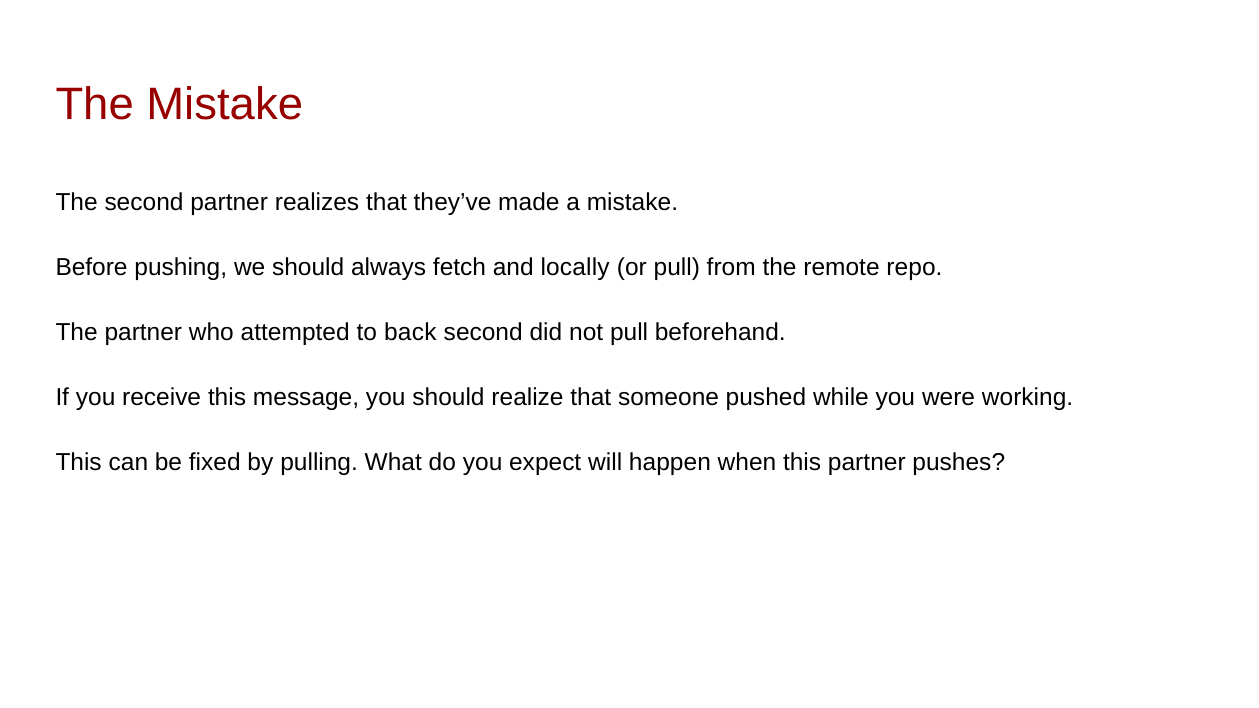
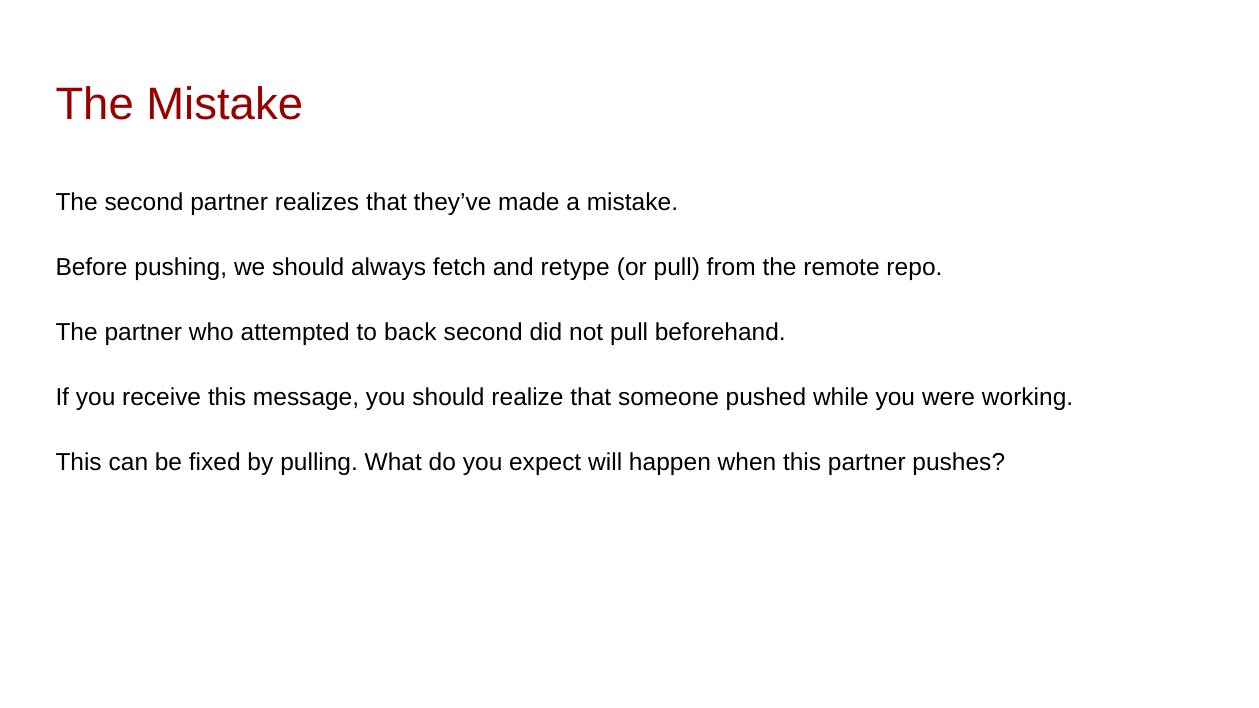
locally: locally -> retype (575, 268)
